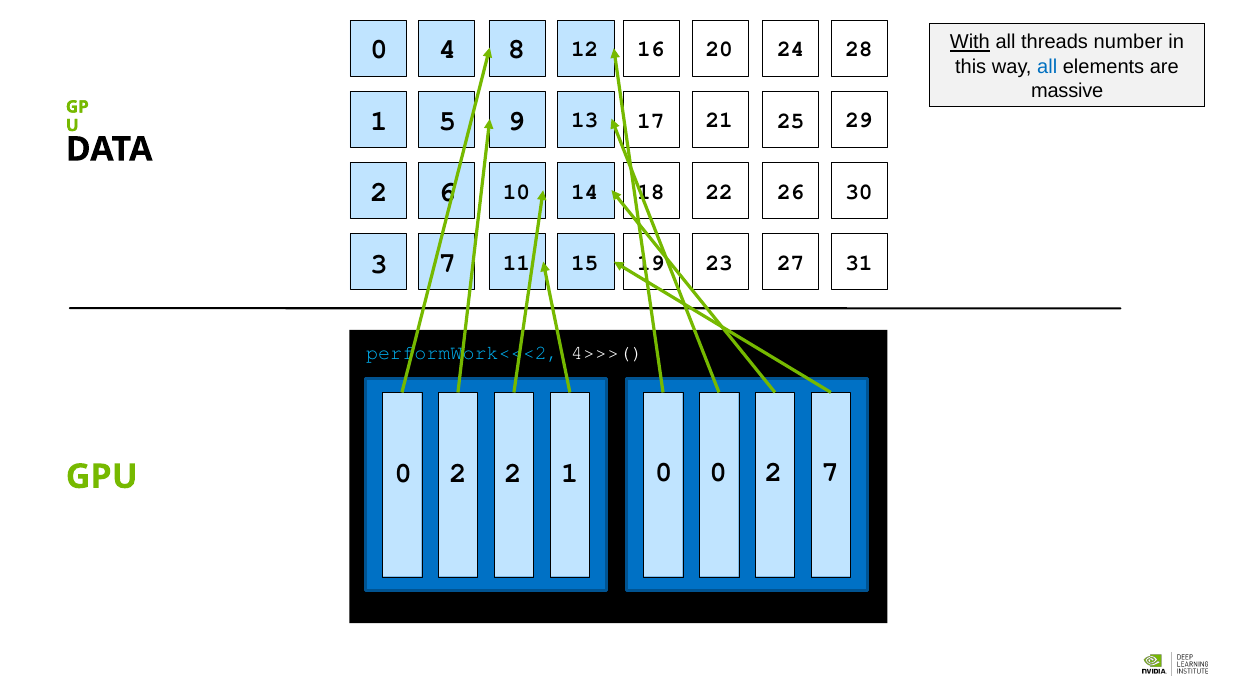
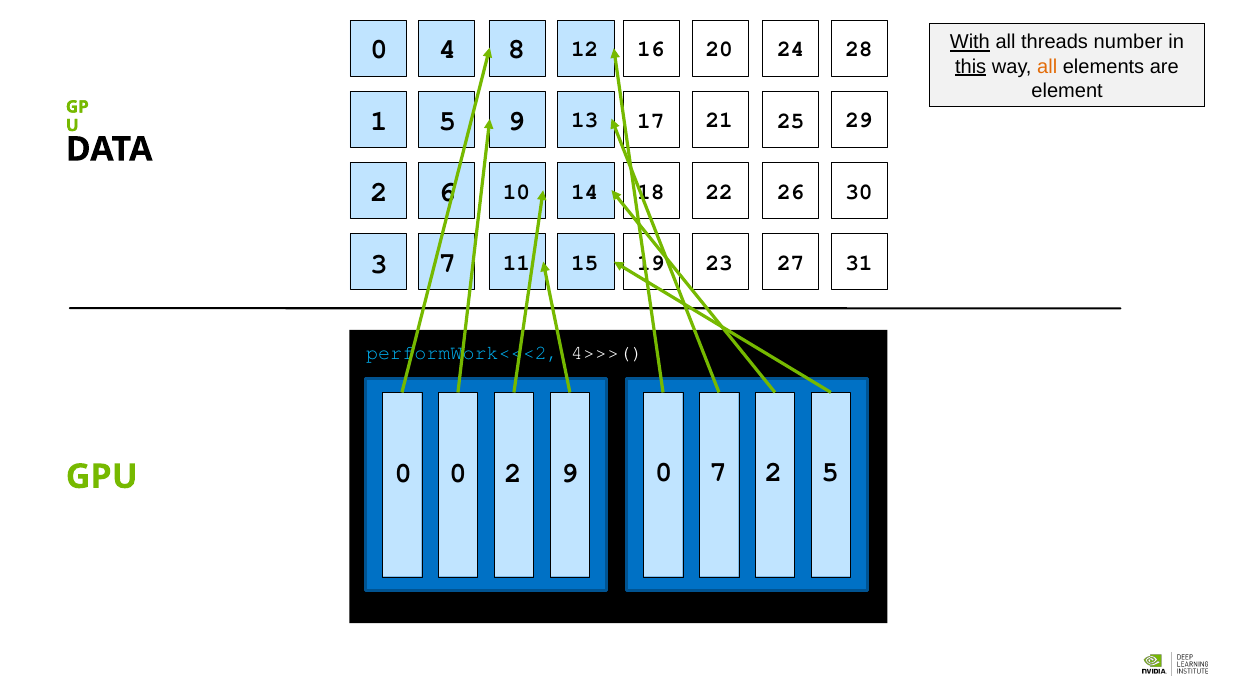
this underline: none -> present (971, 66)
all colour: blue -> orange (1047, 66)
massive: massive -> element (1067, 91)
2: 2 -> 0 (458, 472)
2 1: 1 -> 9 (570, 472)
0 0: 0 -> 7 (718, 472)
2 7: 7 -> 5 (830, 472)
